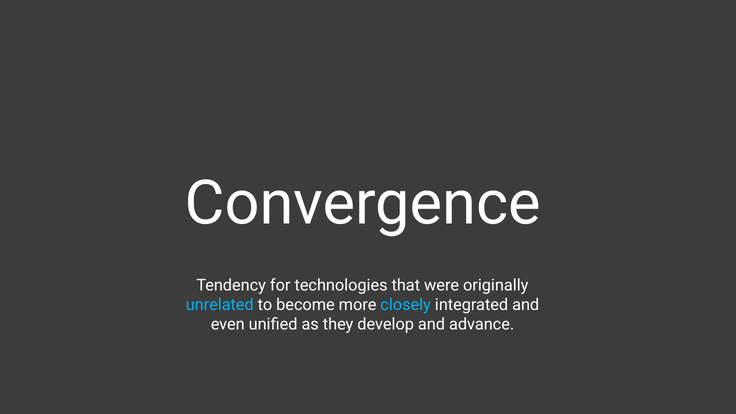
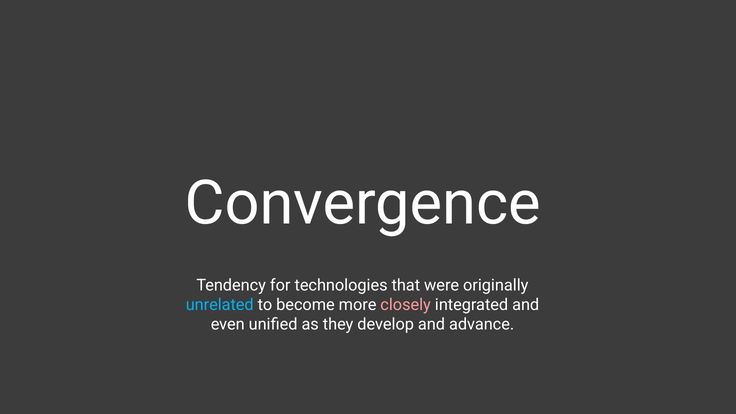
closely colour: light blue -> pink (406, 305)
